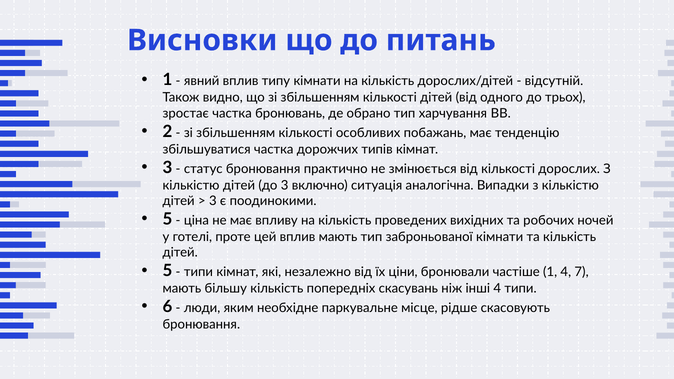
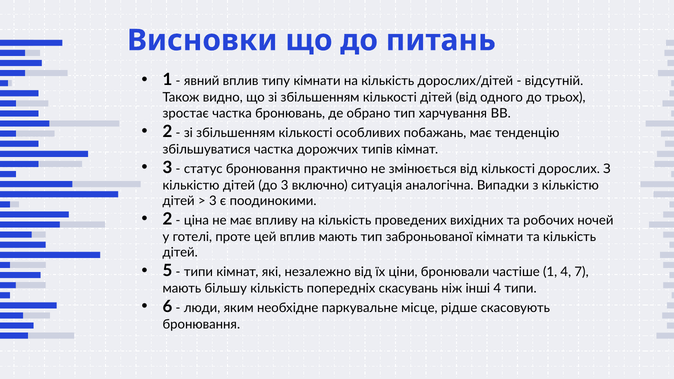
5: 5 -> 2 (167, 219)
